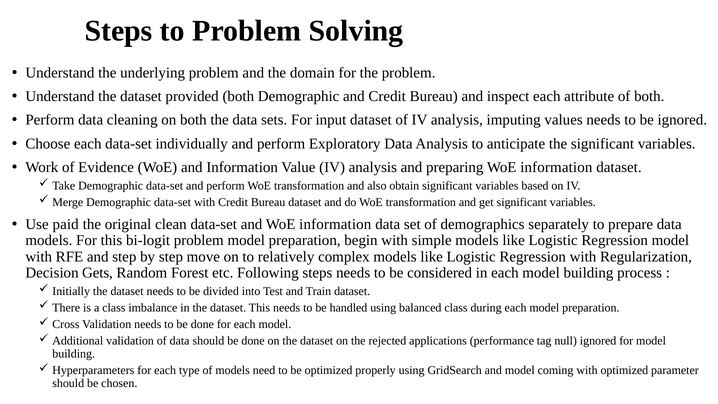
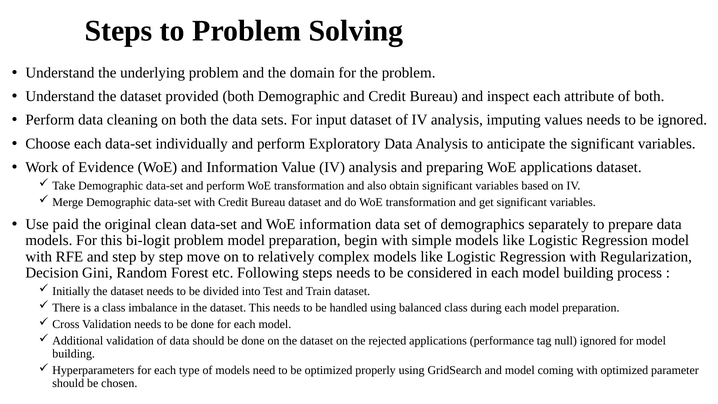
preparing WoE information: information -> applications (556, 167)
Gets: Gets -> Gini (97, 273)
